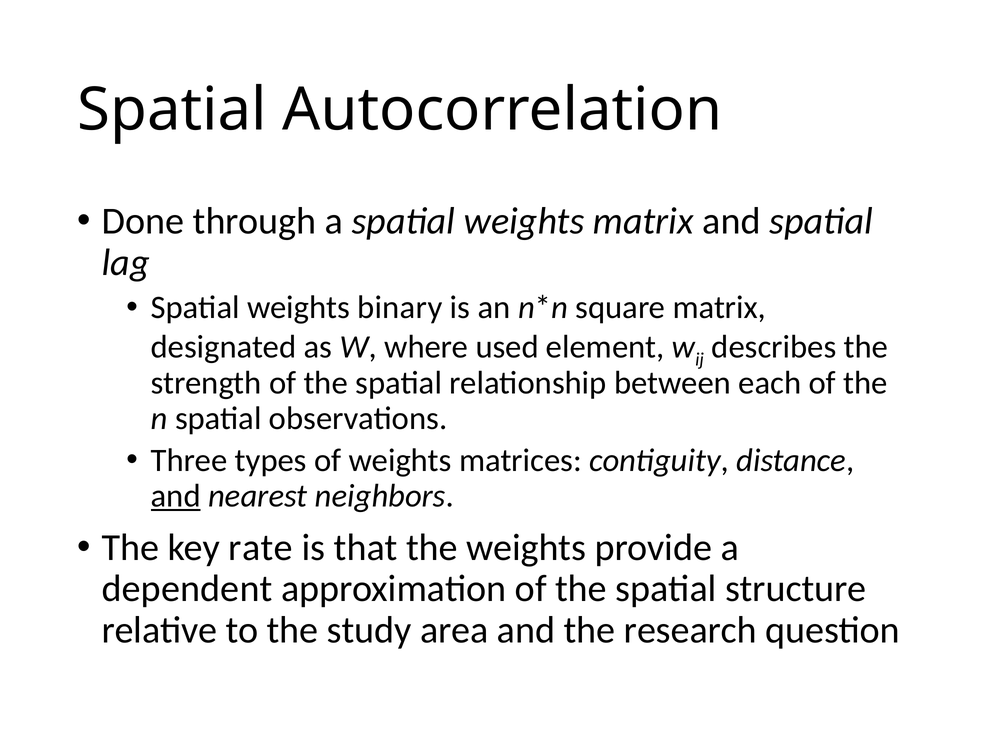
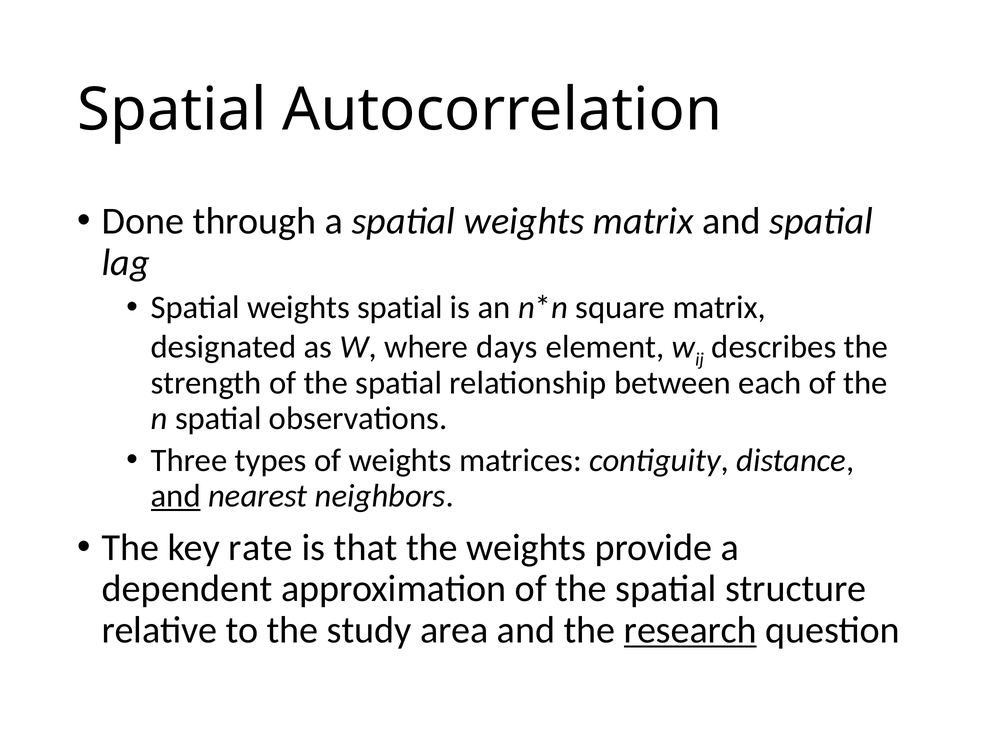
weights binary: binary -> spatial (400, 307)
used: used -> days (507, 347)
research underline: none -> present (690, 630)
